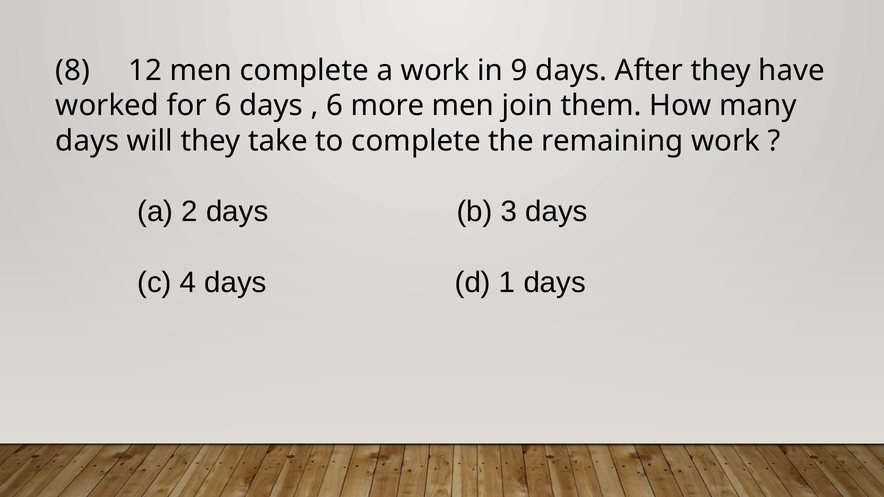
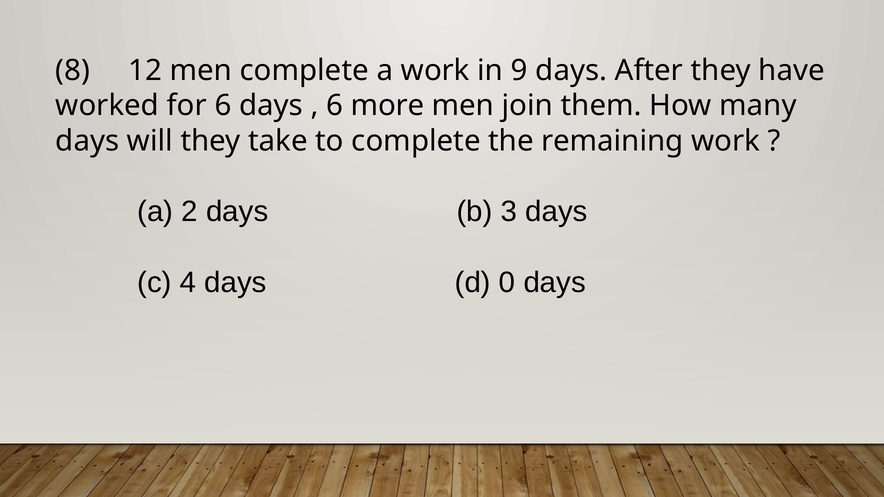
1: 1 -> 0 (507, 283)
